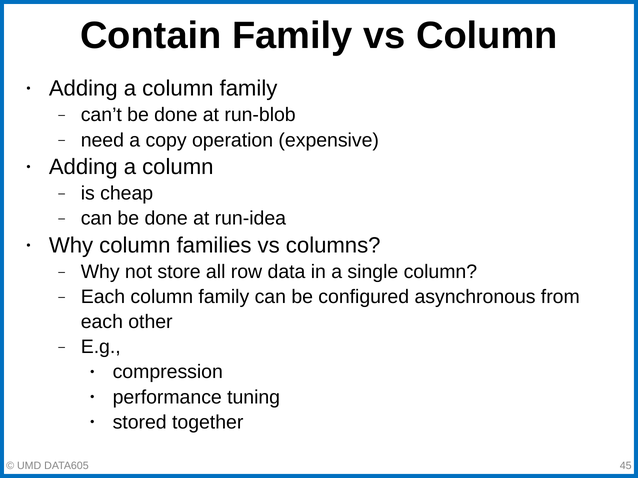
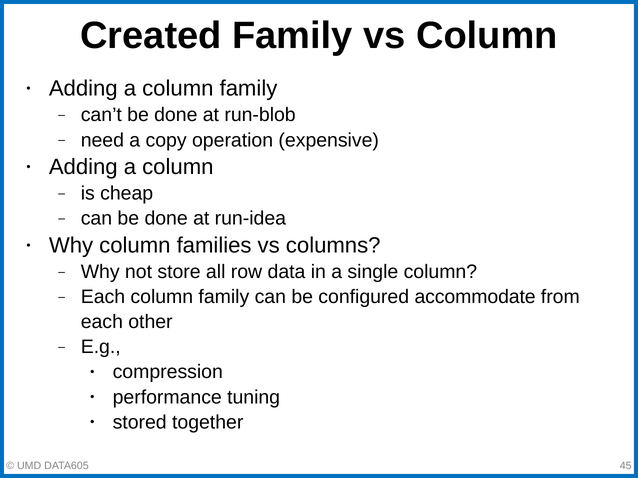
Contain: Contain -> Created (151, 36)
asynchronous: asynchronous -> accommodate (475, 297)
